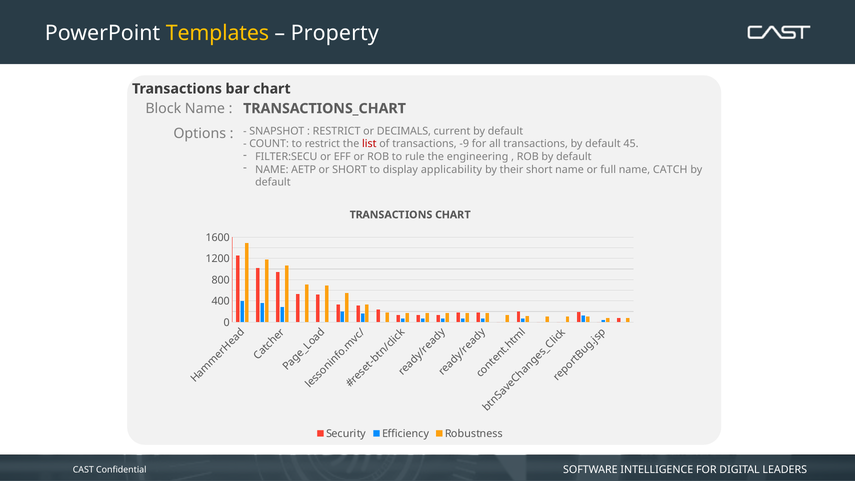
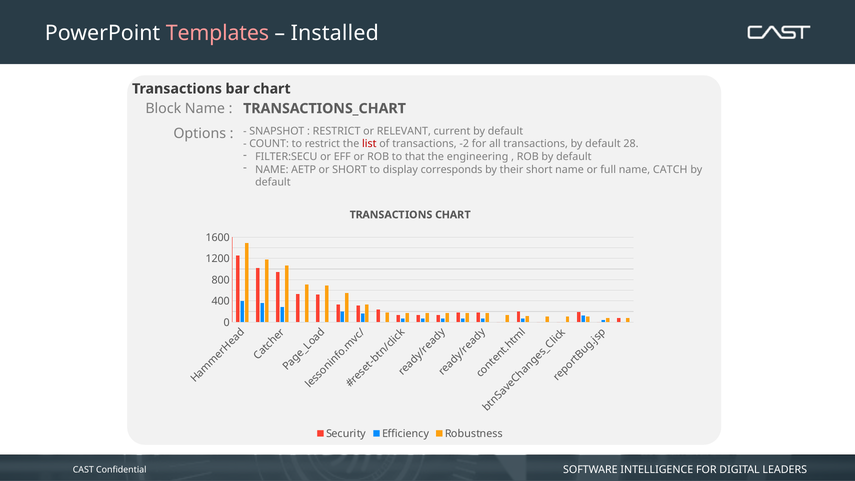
Templates colour: yellow -> pink (217, 33)
Property: Property -> Installed (335, 33)
DECIMALS: DECIMALS -> RELEVANT (404, 131)
-9: -9 -> -2 (464, 144)
45: 45 -> 28 (631, 144)
rule: rule -> that (415, 157)
applicability: applicability -> corresponds (452, 170)
